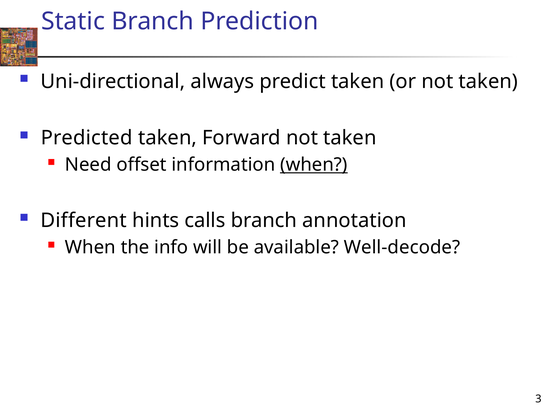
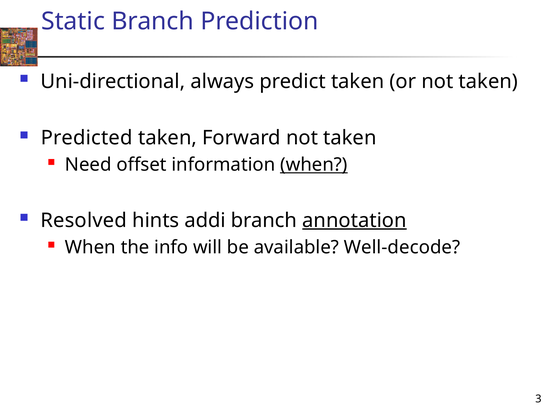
Different: Different -> Resolved (84, 221)
calls: calls -> addi (205, 221)
annotation underline: none -> present (354, 221)
